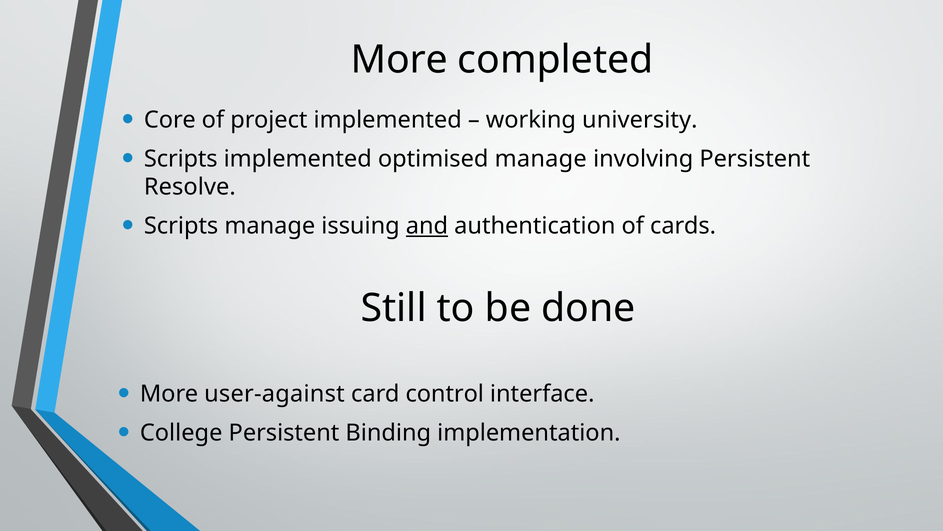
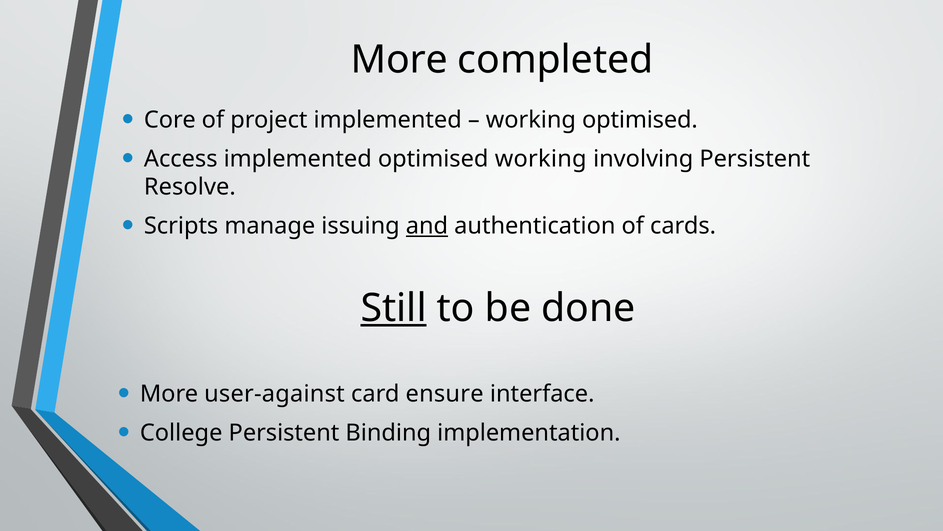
working university: university -> optimised (640, 120)
Scripts: Scripts -> Access (181, 159)
optimised manage: manage -> working (541, 159)
Still underline: none -> present (394, 308)
control: control -> ensure (445, 393)
